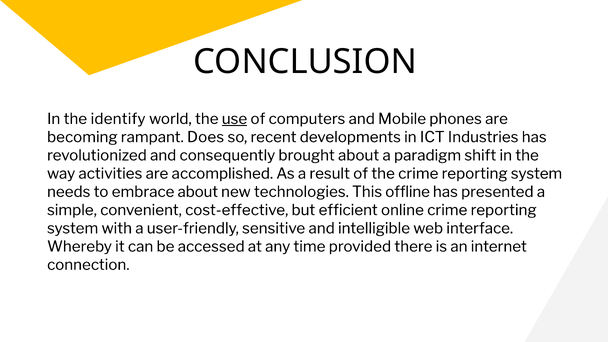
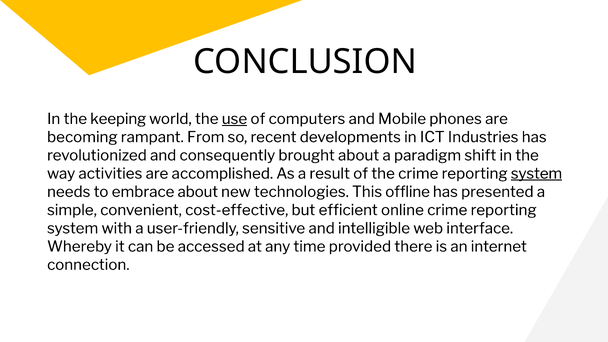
identify: identify -> keeping (118, 119)
Does: Does -> From (206, 137)
system underline: none -> present (537, 174)
